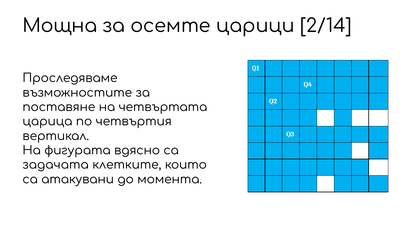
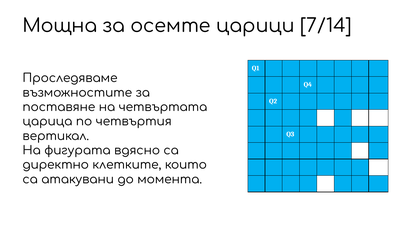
2/14: 2/14 -> 7/14 (326, 26)
задачата: задачата -> директно (56, 165)
